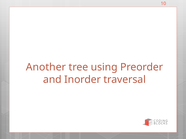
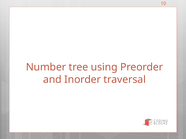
Another: Another -> Number (46, 67)
